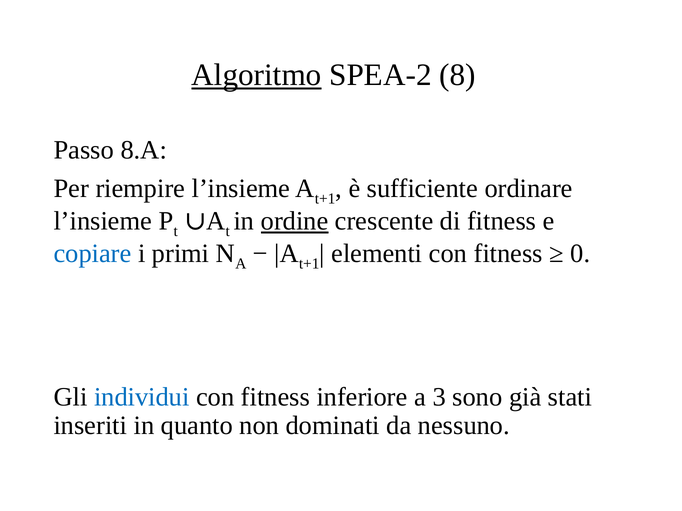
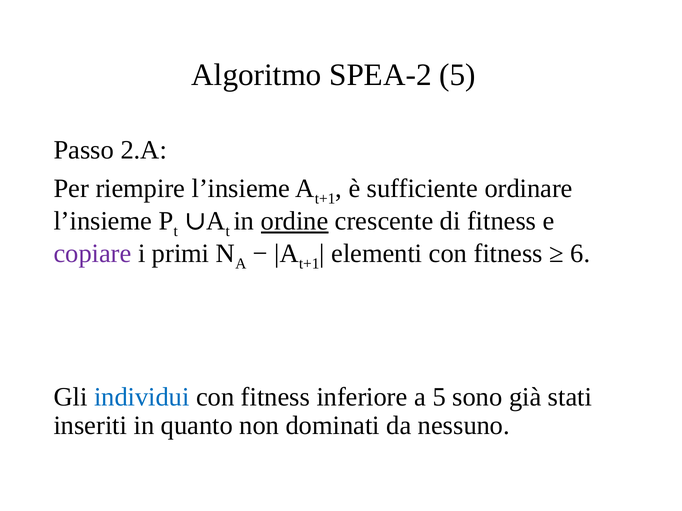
Algoritmo underline: present -> none (256, 75)
SPEA-2 8: 8 -> 5 (458, 75)
8.A: 8.A -> 2.A (144, 150)
copiare colour: blue -> purple (93, 254)
0: 0 -> 6 (580, 254)
a 3: 3 -> 5 (439, 397)
